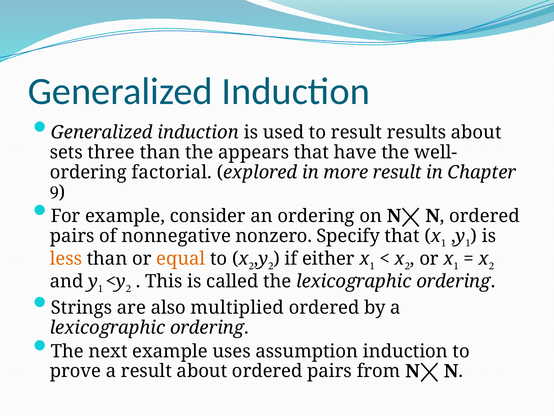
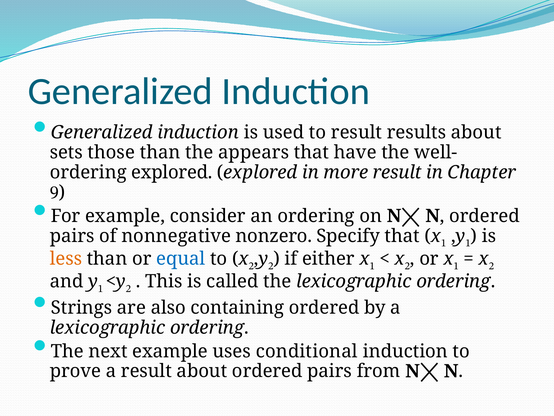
three: three -> those (111, 152)
ordering factorial: factorial -> explored (172, 172)
equal colour: orange -> blue (181, 258)
multiplied: multiplied -> containing (237, 307)
assumption: assumption -> conditional (307, 351)
